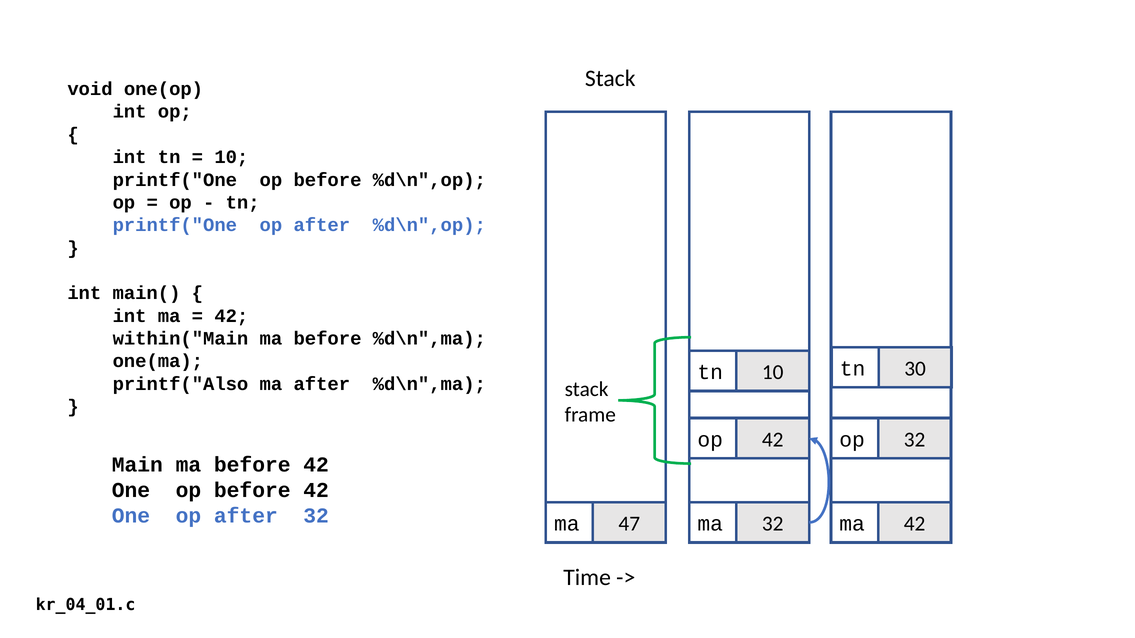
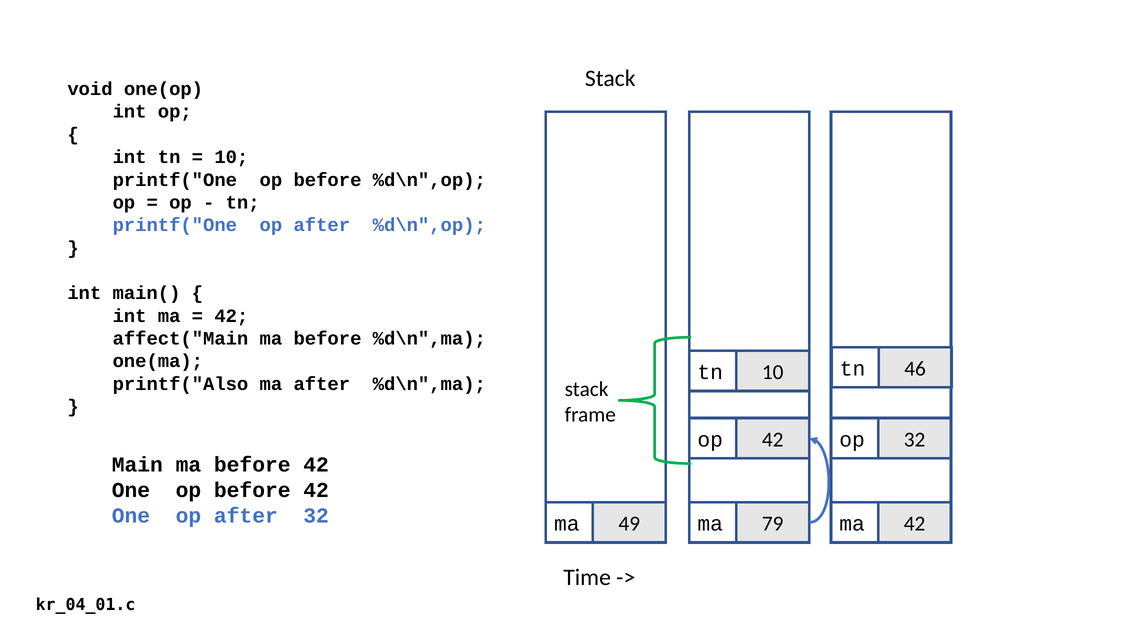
within("Main: within("Main -> affect("Main (180, 339)
30: 30 -> 46 (915, 369)
47: 47 -> 49 (629, 524)
ma 32: 32 -> 79 (773, 524)
